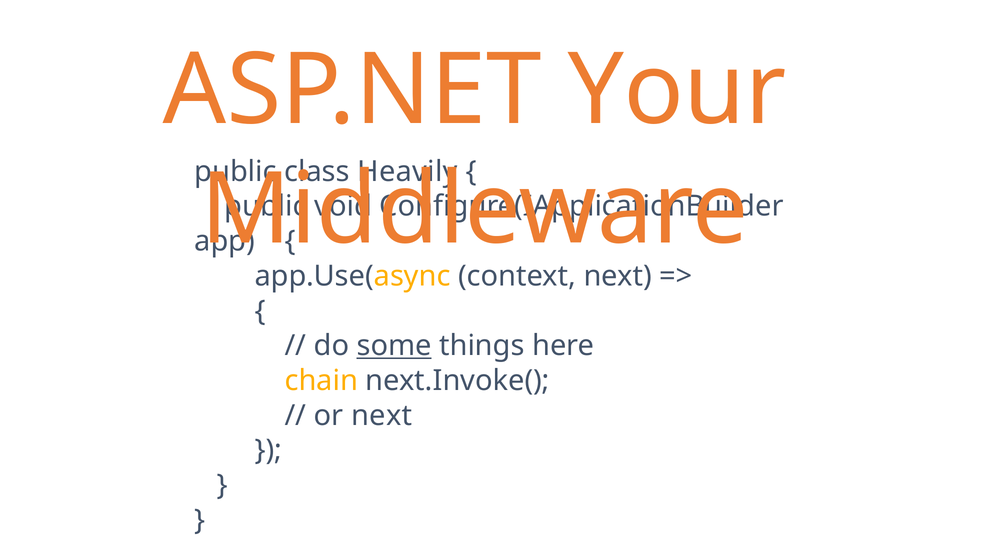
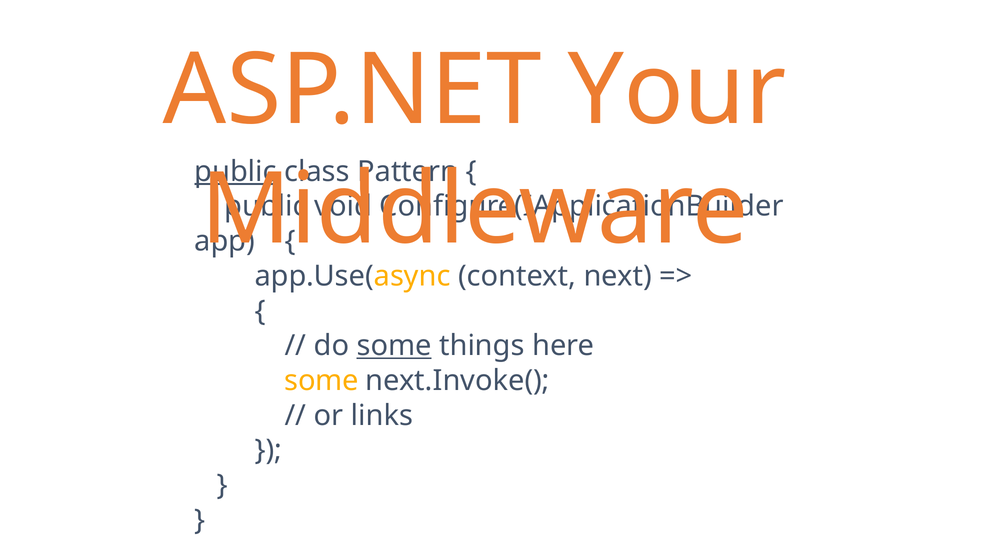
public underline: none -> present (236, 172)
Heavily: Heavily -> Pattern (408, 172)
chain: chain -> some (321, 381)
or next: next -> links (382, 416)
